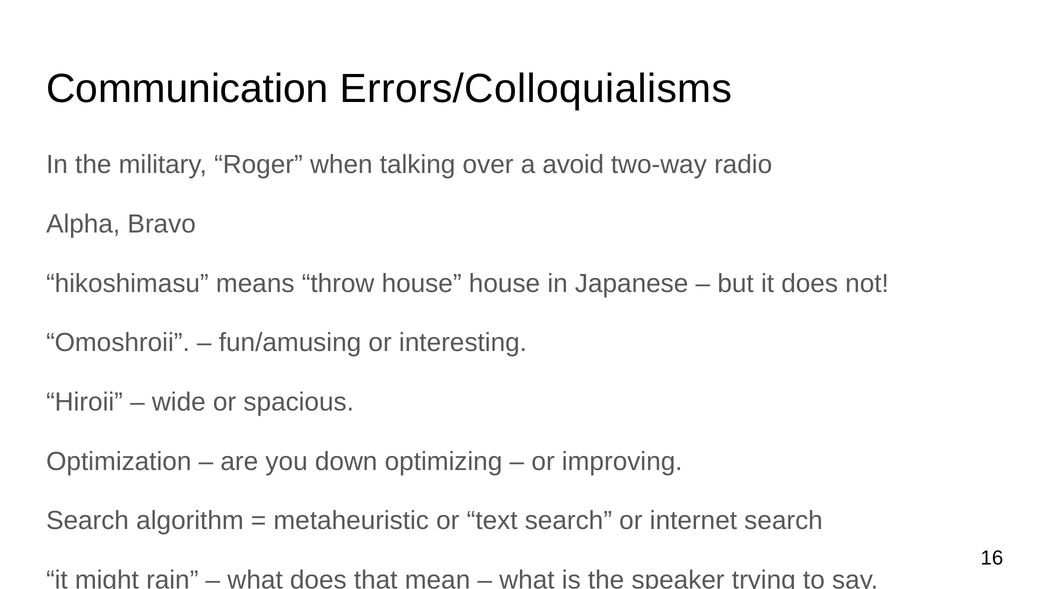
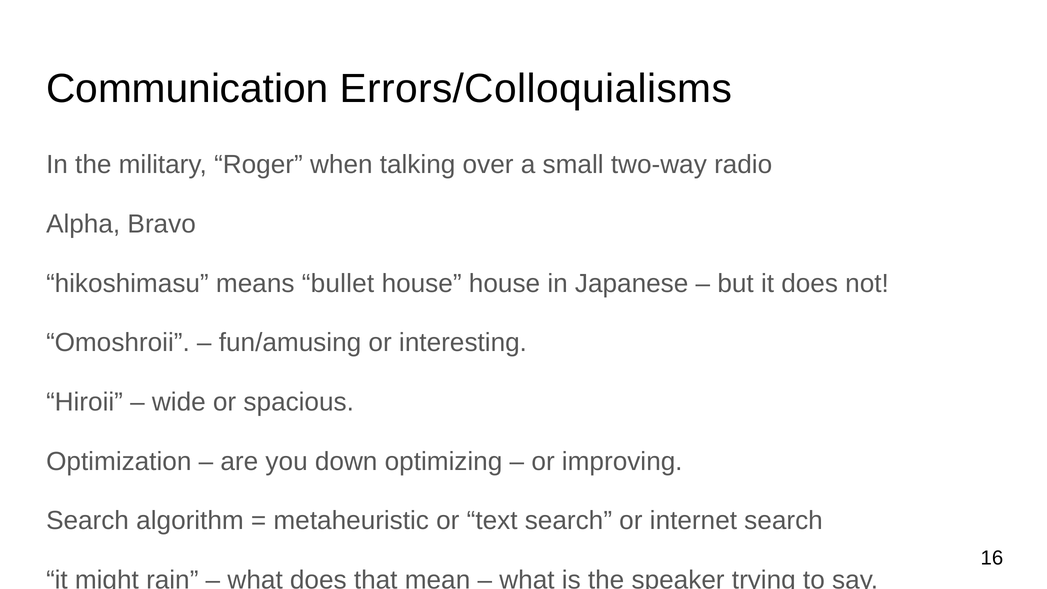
avoid: avoid -> small (573, 165)
throw: throw -> bullet (338, 283)
